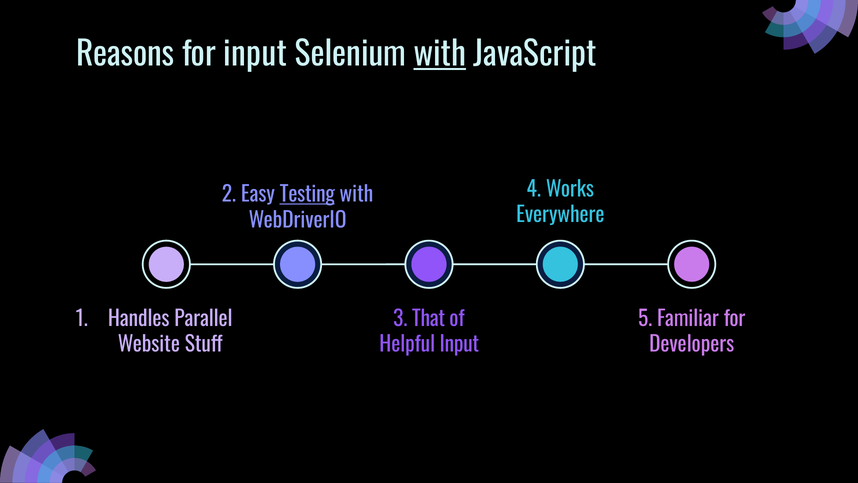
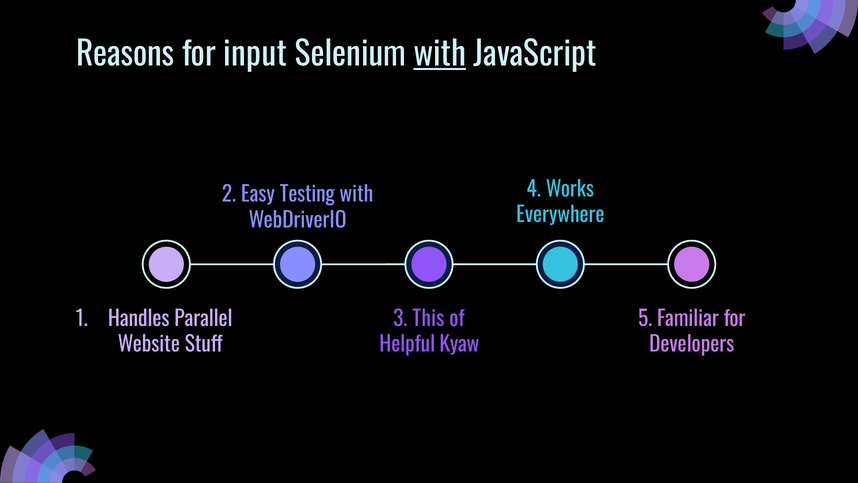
Testing underline: present -> none (307, 195)
That: That -> This (428, 319)
Helpful Input: Input -> Kyaw (459, 344)
